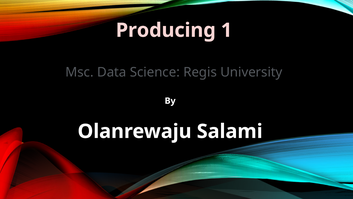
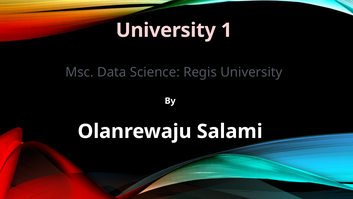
Producing: Producing -> University (166, 30)
